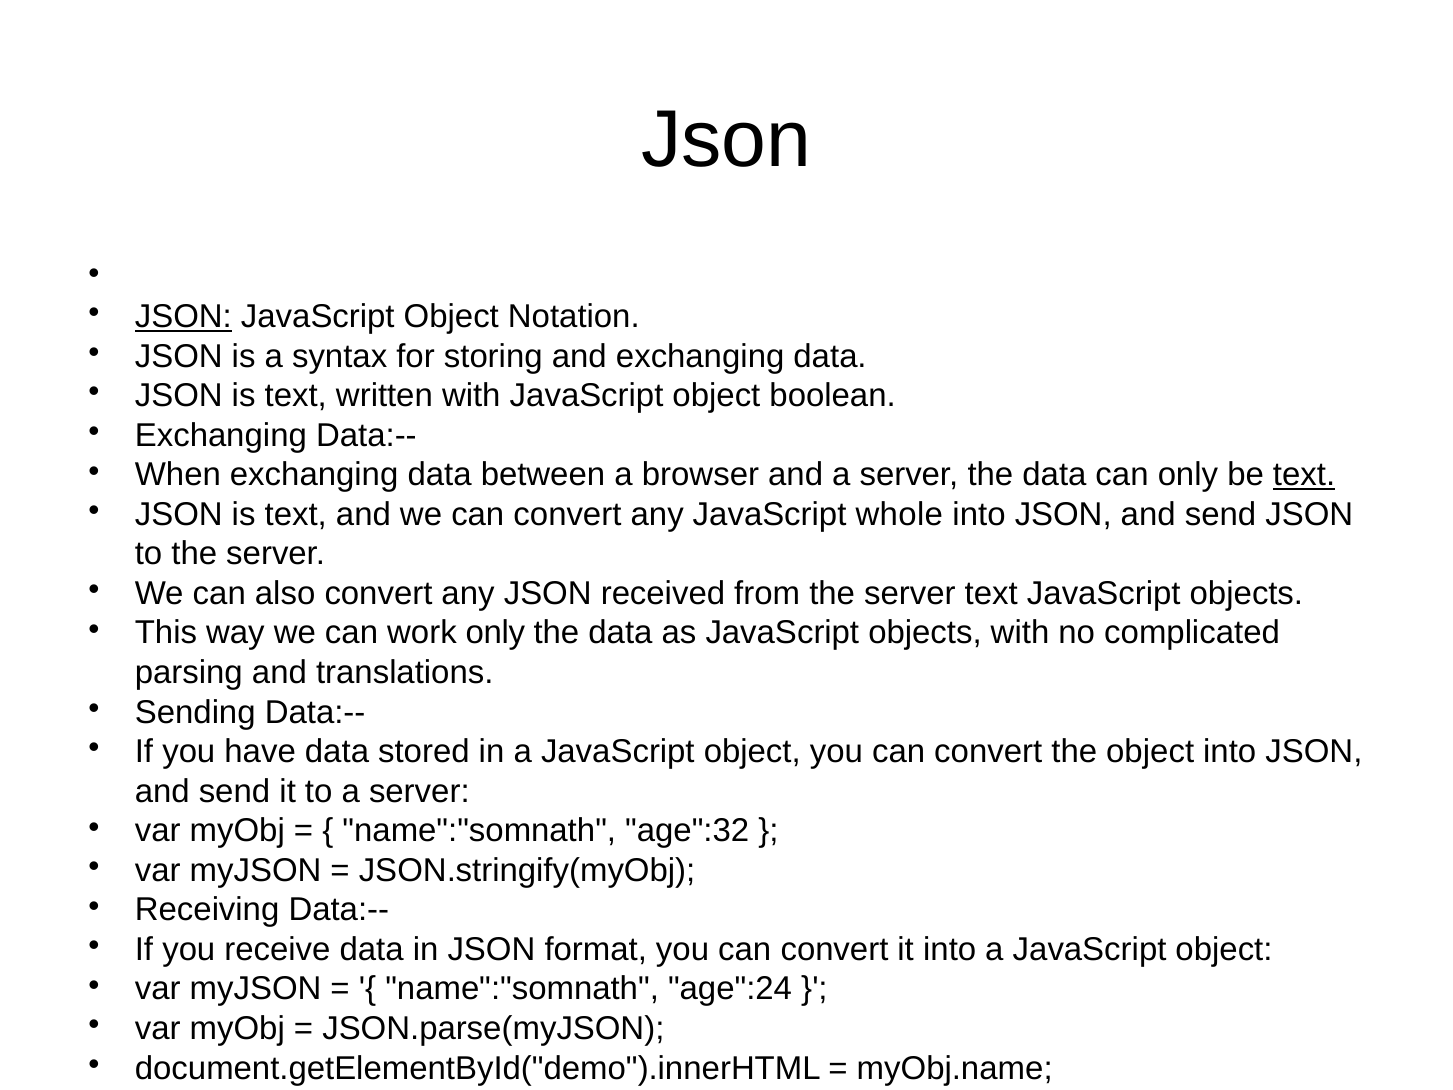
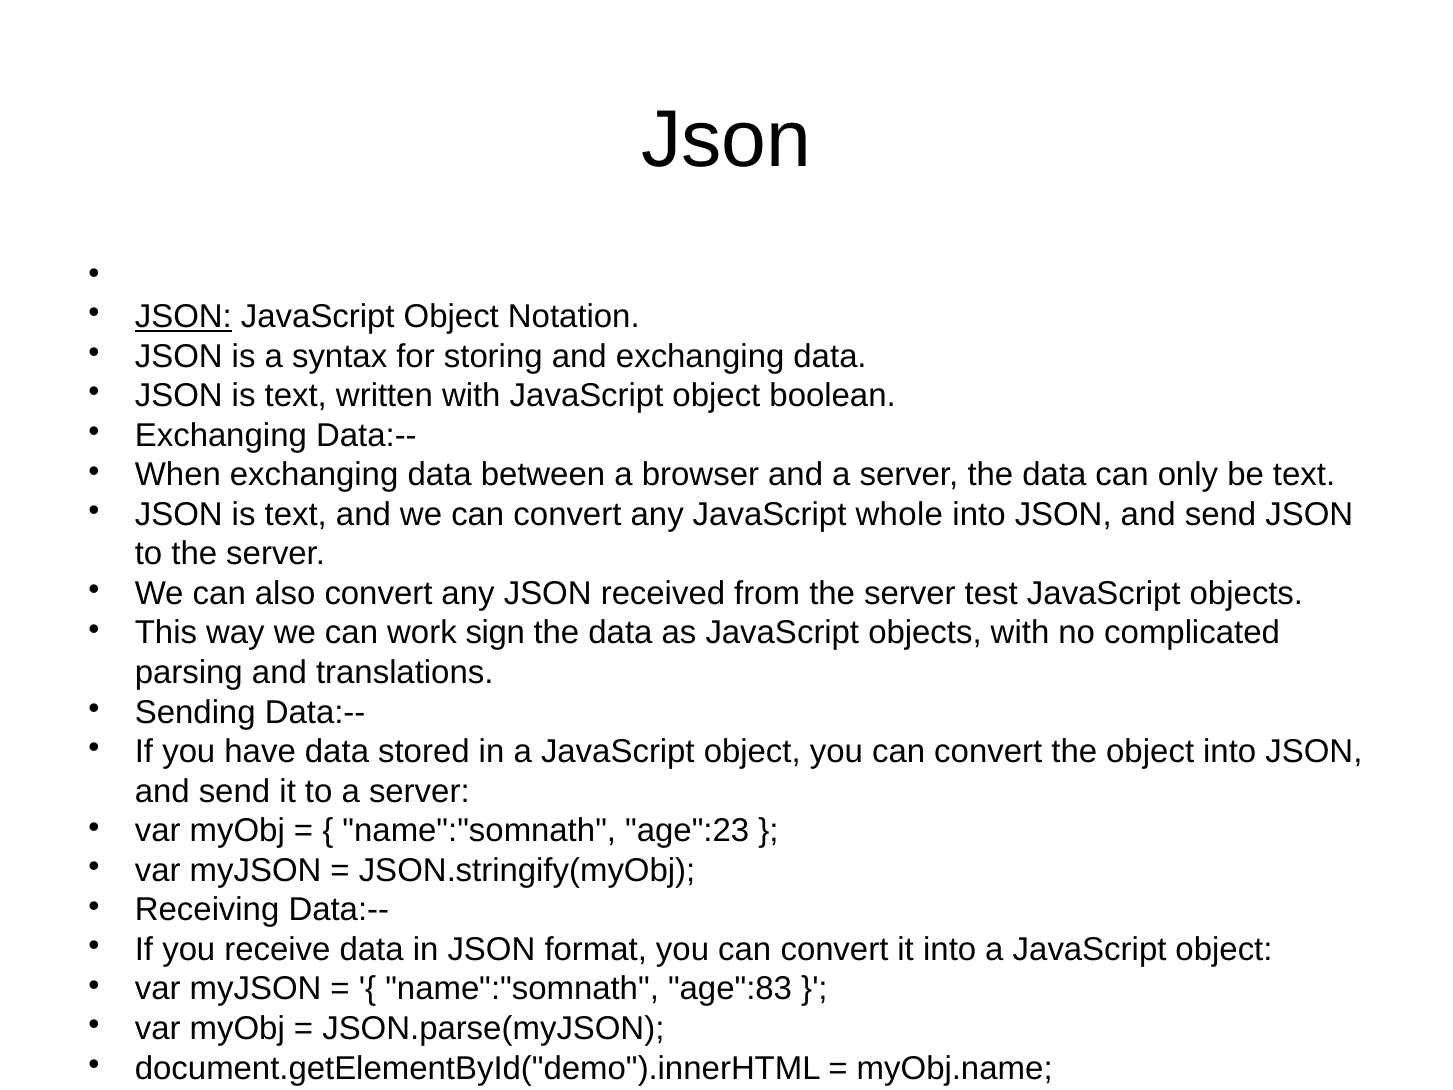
text underline: present -> none (1304, 475)
server text: text -> test (991, 593)
work only: only -> sign (495, 633)
age":32: age":32 -> age":23 (687, 831)
age":24: age":24 -> age":83 (730, 989)
